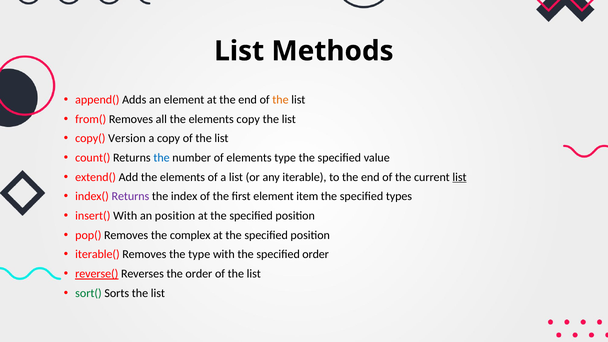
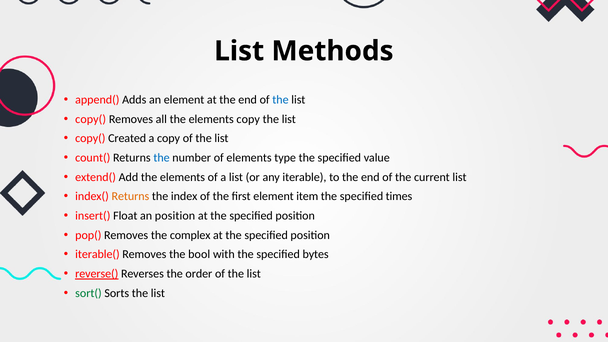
the colour: orange -> blue (280, 100)
from(: from( -> copy( (91, 119)
Version: Version -> Created (127, 138)
list underline: present -> none (460, 177)
Returns colour: purple -> orange (130, 196)
types: types -> times (399, 196)
insert( With: With -> Float (125, 216)
the type: type -> bool (199, 254)
specified order: order -> bytes (316, 254)
